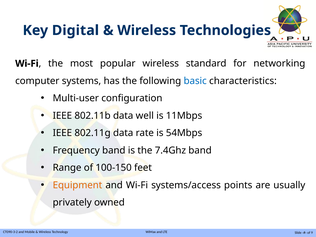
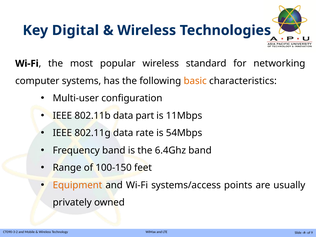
basic colour: blue -> orange (195, 81)
well: well -> part (145, 116)
7.4Ghz: 7.4Ghz -> 6.4Ghz (170, 150)
